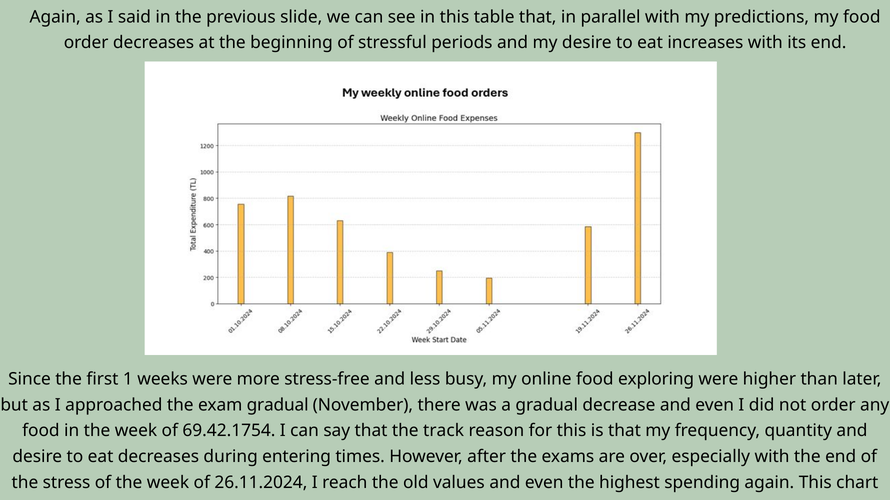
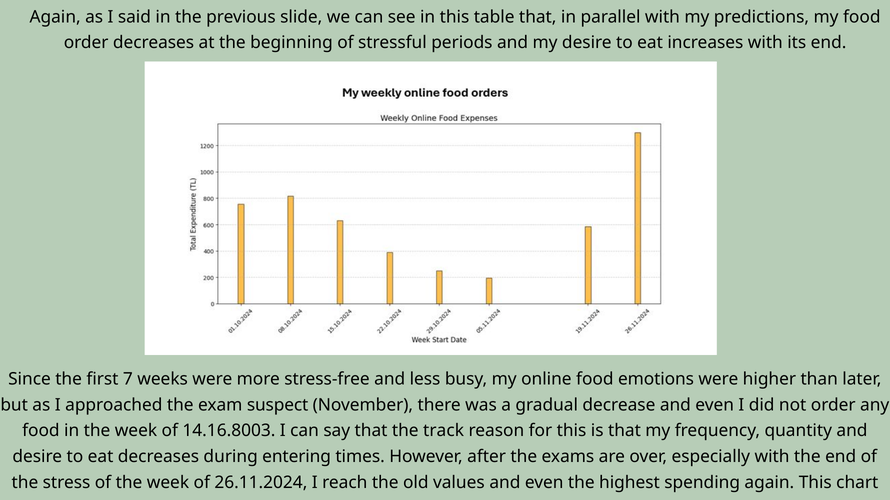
1: 1 -> 7 (128, 379)
exploring: exploring -> emotions (656, 379)
exam gradual: gradual -> suspect (278, 405)
69.42.1754: 69.42.1754 -> 14.16.8003 (229, 431)
